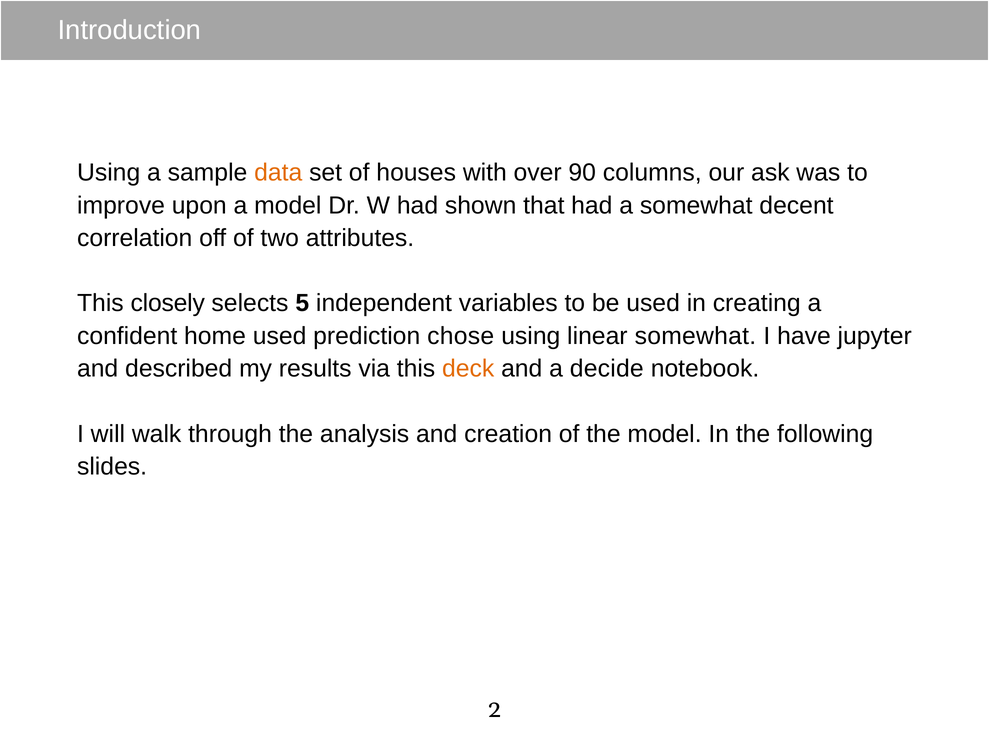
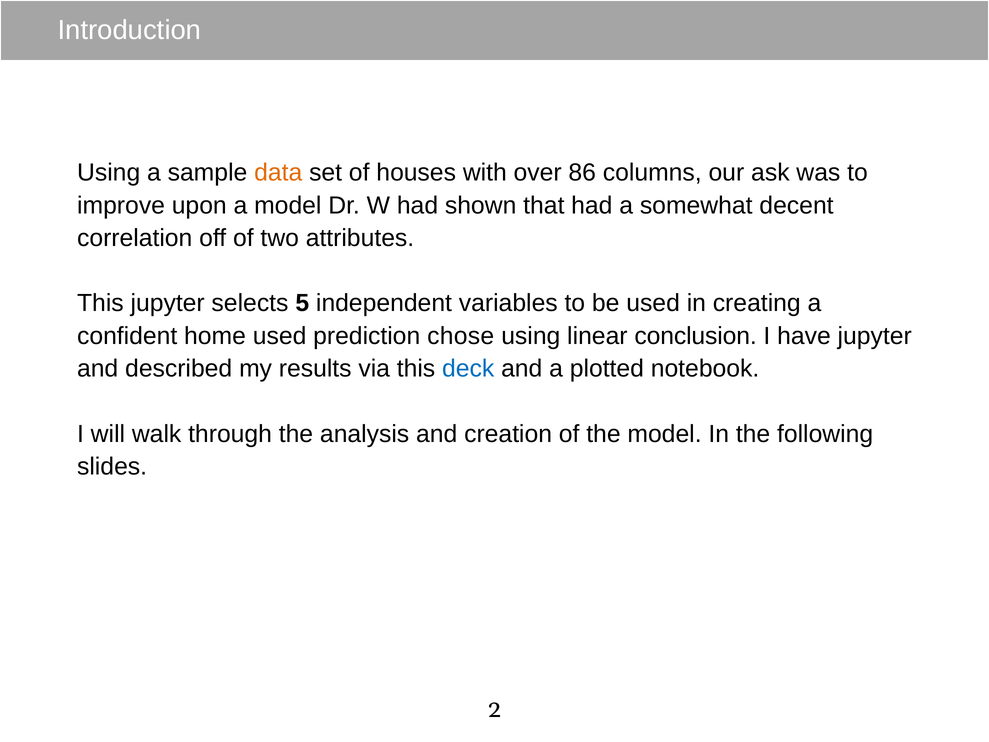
90: 90 -> 86 (582, 173)
This closely: closely -> jupyter (168, 303)
linear somewhat: somewhat -> conclusion (696, 336)
deck colour: orange -> blue (468, 368)
decide: decide -> plotted (607, 368)
